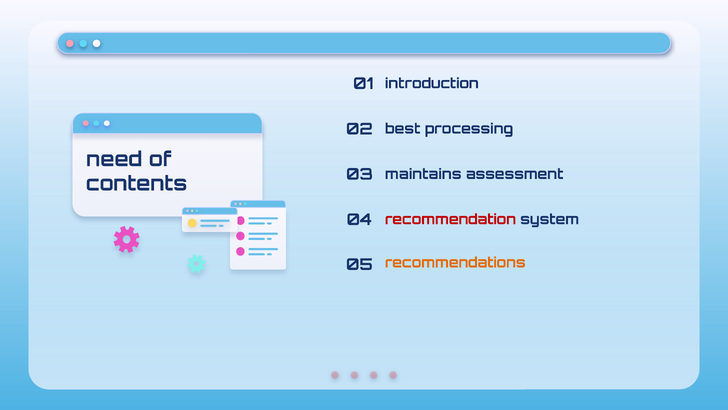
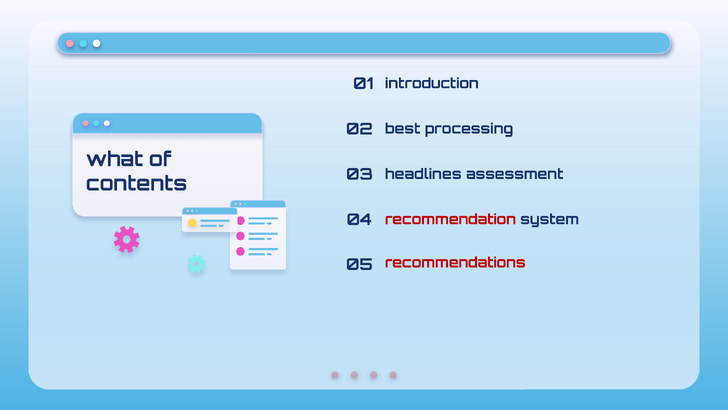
need: need -> what (114, 159)
maintains: maintains -> headlines (423, 174)
recommendations colour: orange -> red (455, 262)
